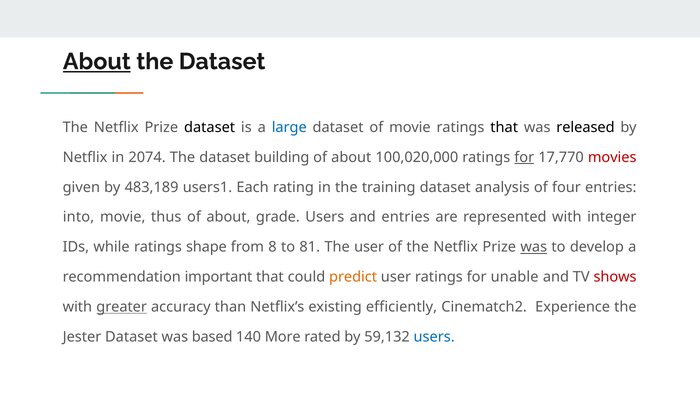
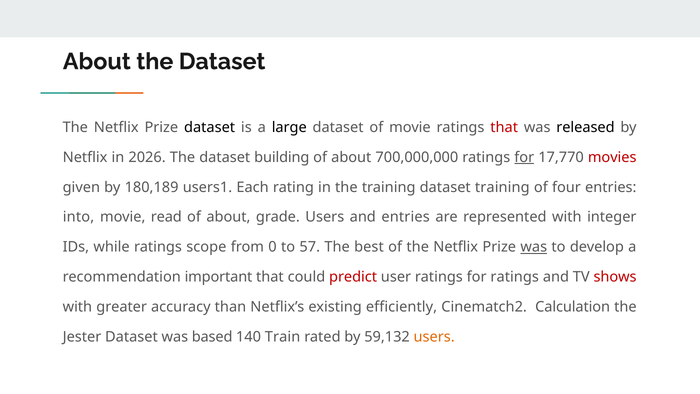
About underline: present -> none (97, 61)
large colour: blue -> black (289, 127)
that colour: black -> red (504, 127)
2074: 2074 -> 2026 (147, 157)
100,020,000: 100,020,000 -> 700,000,000 (417, 157)
483,189: 483,189 -> 180,189 (152, 187)
dataset analysis: analysis -> training (502, 187)
thus: thus -> read (166, 217)
shape: shape -> scope (206, 247)
8: 8 -> 0 (273, 247)
81: 81 -> 57 (310, 247)
The user: user -> best (369, 247)
predict colour: orange -> red (353, 277)
for unable: unable -> ratings (515, 277)
greater underline: present -> none (122, 307)
Experience: Experience -> Calculation (573, 307)
More: More -> Train (283, 337)
users colour: blue -> orange (434, 337)
